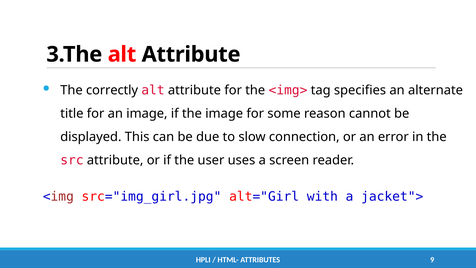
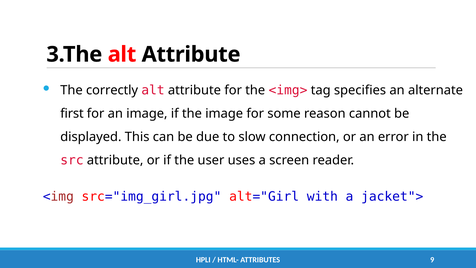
title: title -> first (72, 113)
